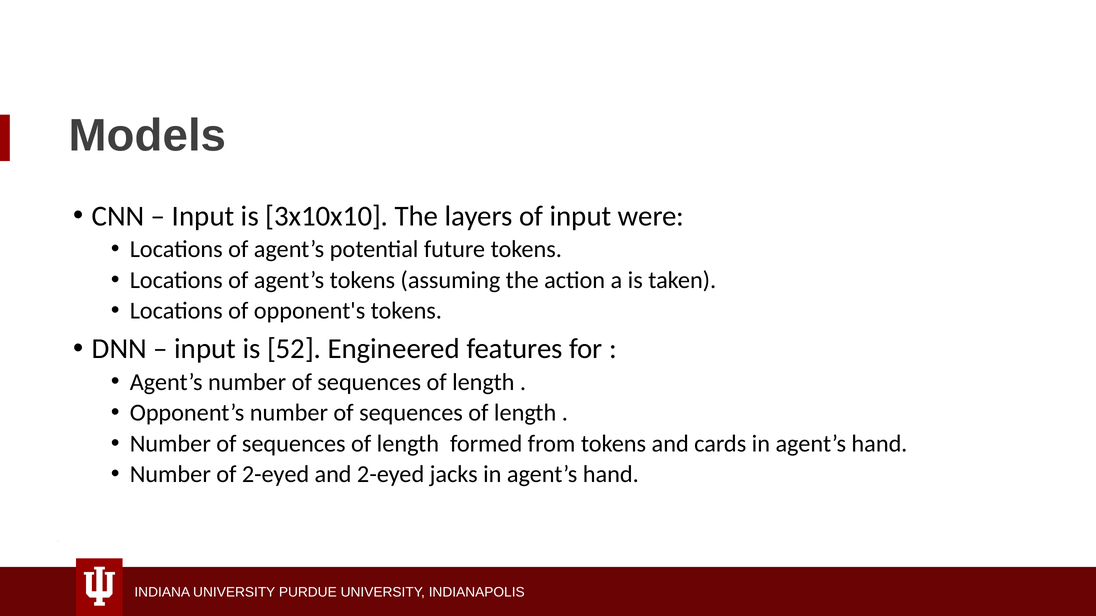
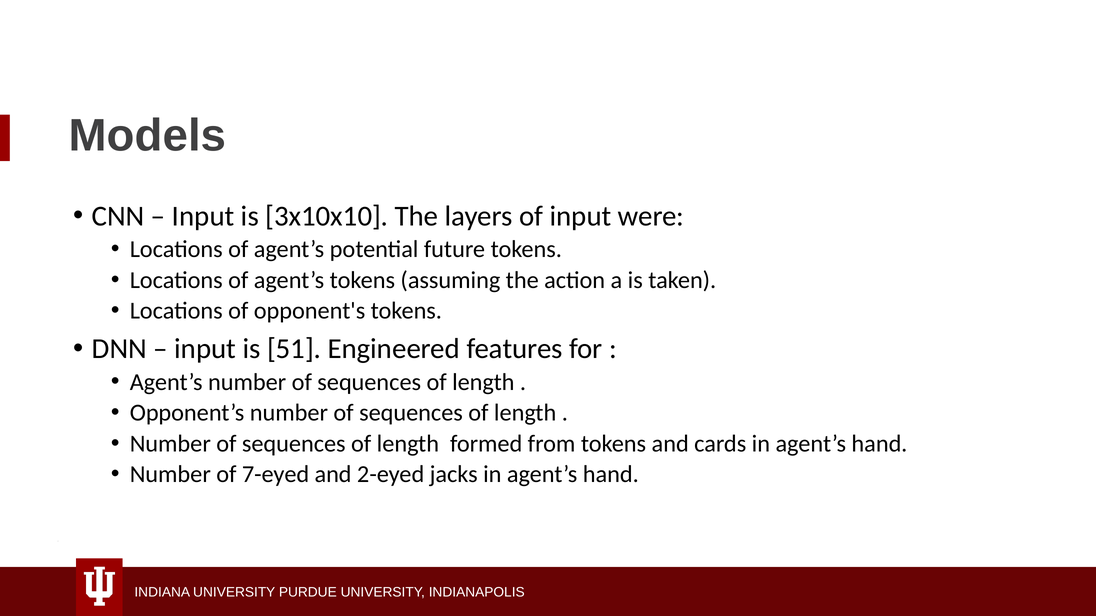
52: 52 -> 51 (294, 349)
of 2-eyed: 2-eyed -> 7-eyed (276, 475)
